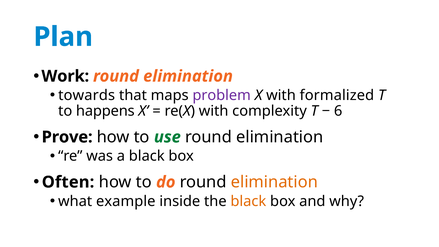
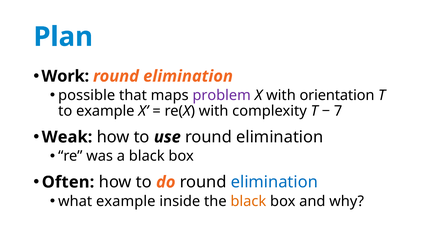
towards: towards -> possible (87, 95)
formalized: formalized -> orientation (337, 95)
to happens: happens -> example (105, 111)
6: 6 -> 7 (338, 111)
Prove: Prove -> Weak (67, 137)
use colour: green -> black (167, 137)
elimination colour: orange -> blue (274, 182)
